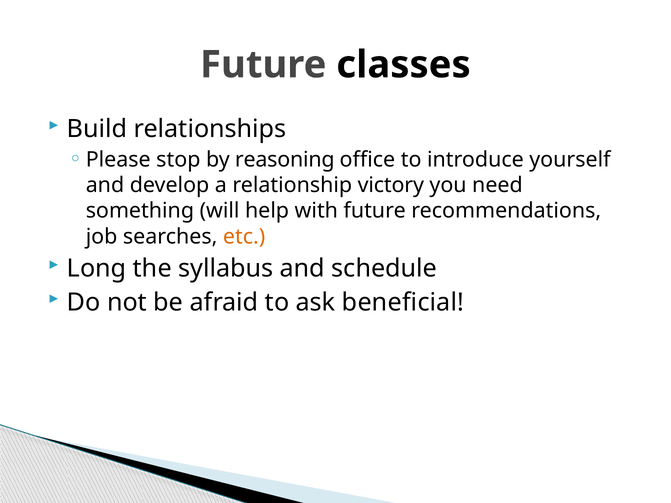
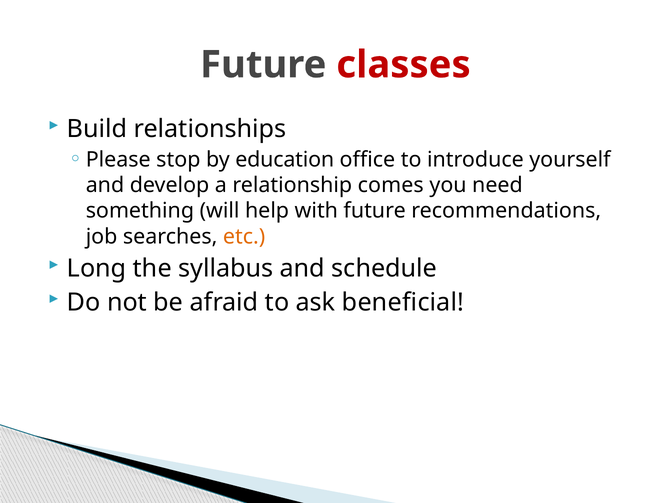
classes colour: black -> red (403, 65)
reasoning: reasoning -> education (285, 160)
victory: victory -> comes (391, 185)
